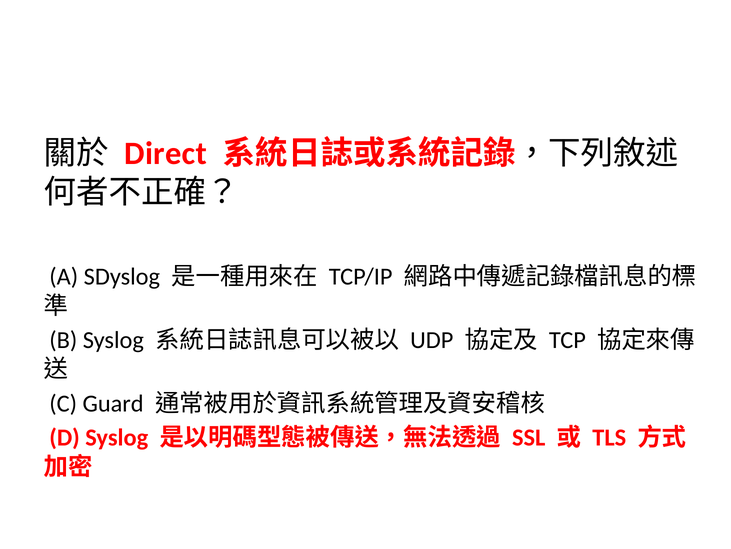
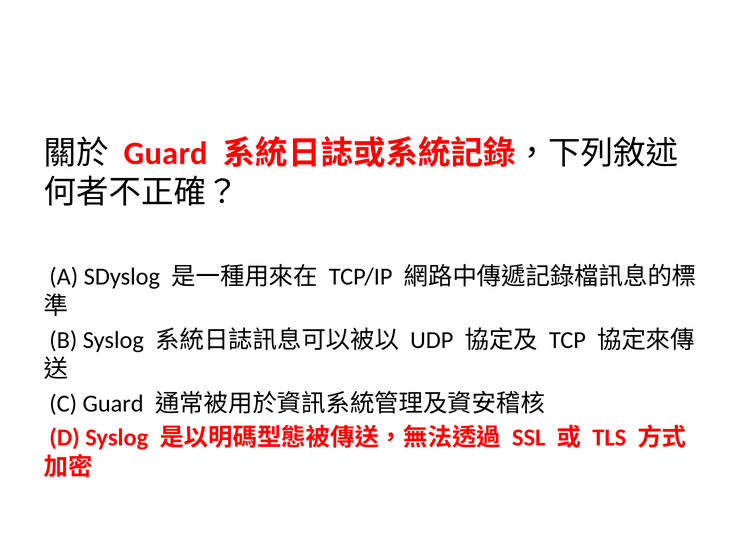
Direct: Direct -> Guard (166, 153)
